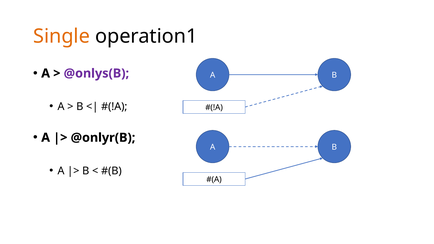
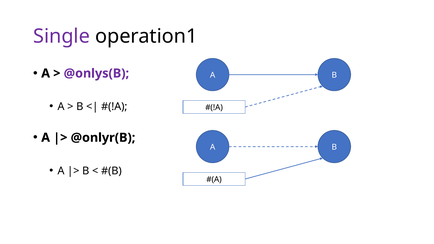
Single colour: orange -> purple (62, 36)
